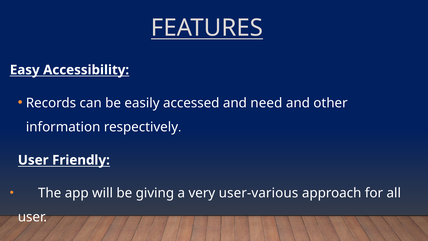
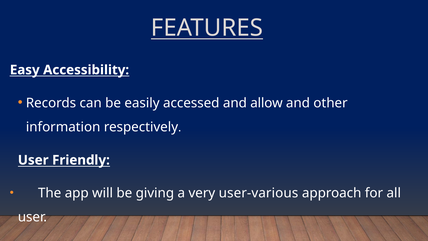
need: need -> allow (266, 103)
